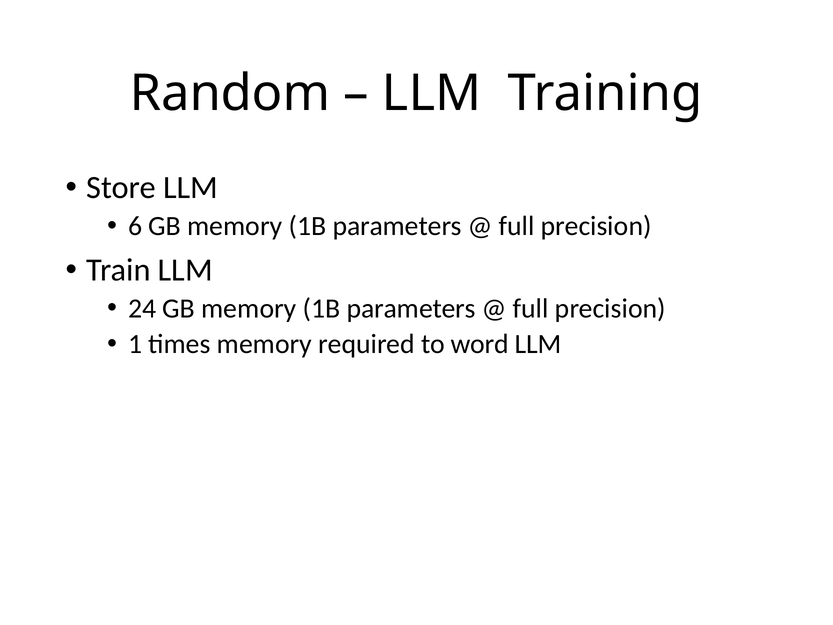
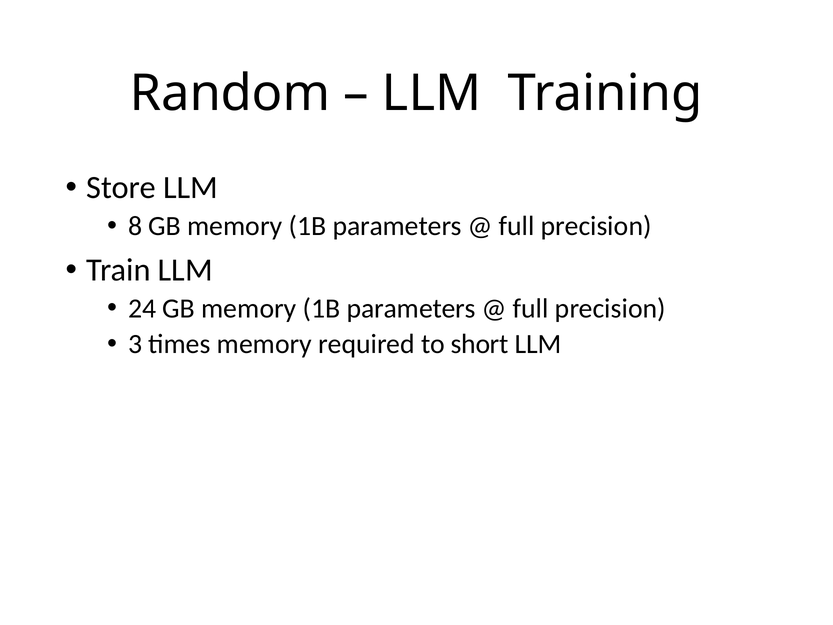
6: 6 -> 8 (135, 226)
1: 1 -> 3 (135, 344)
word: word -> short (480, 344)
